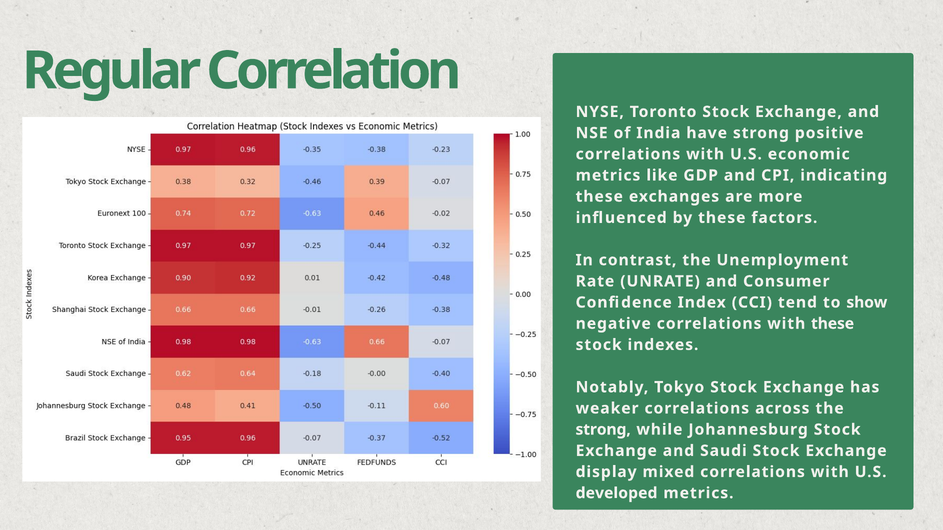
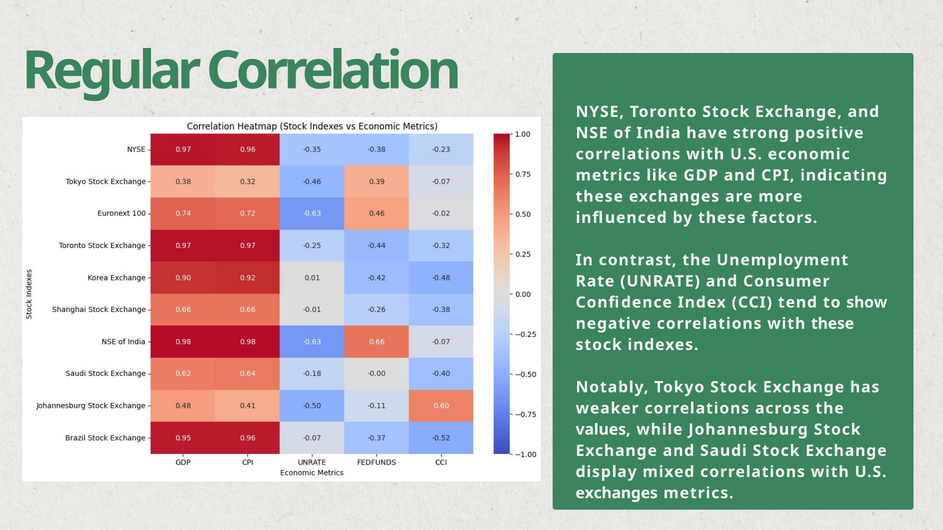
strong: strong -> values (603, 430)
developed: developed -> exchanges (617, 493)
